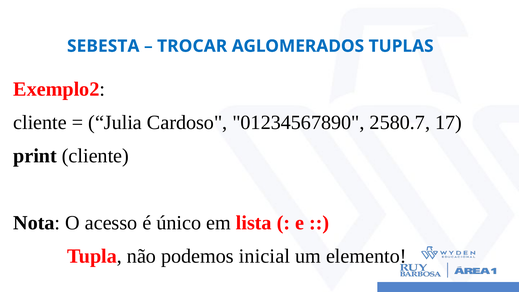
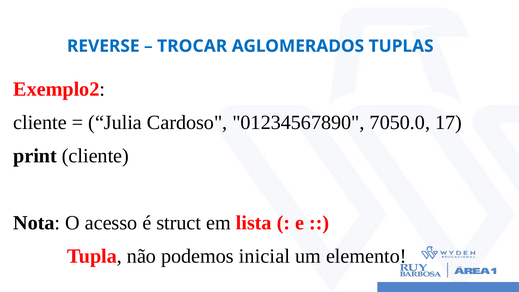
SEBESTA: SEBESTA -> REVERSE (103, 46)
2580.7: 2580.7 -> 7050.0 (400, 122)
único: único -> struct (179, 223)
